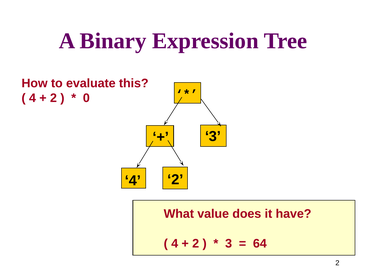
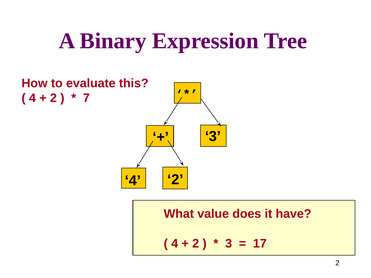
0: 0 -> 7 (86, 98)
64: 64 -> 17 (260, 244)
